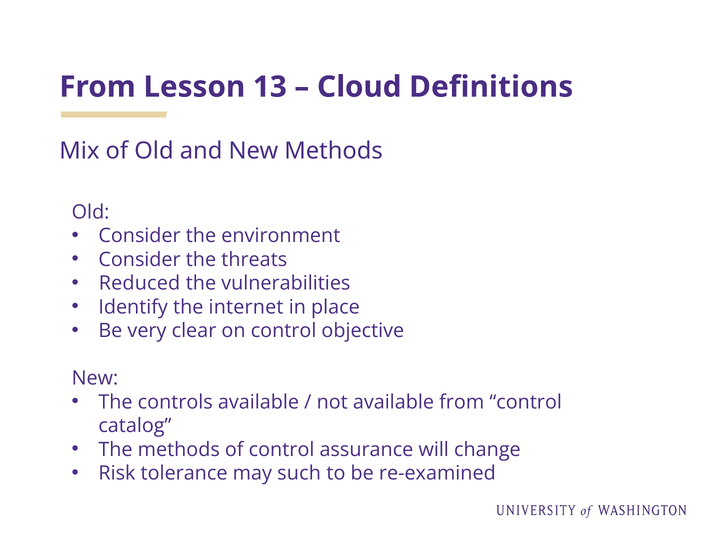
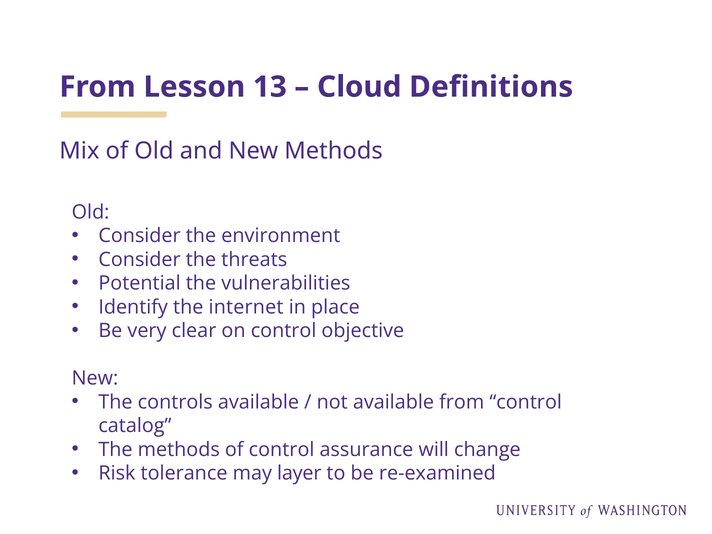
Reduced: Reduced -> Potential (140, 283)
such: such -> layer (299, 473)
